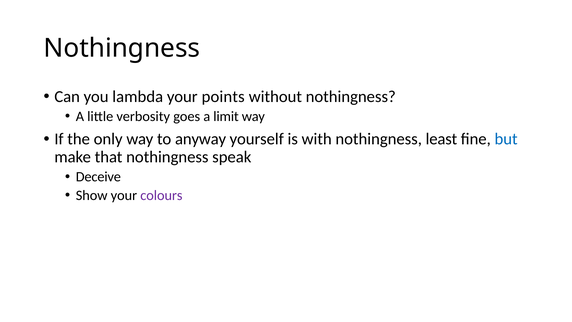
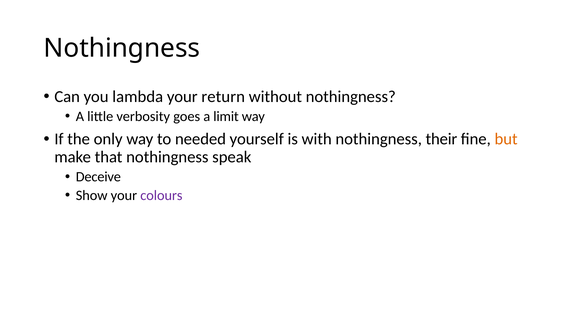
points: points -> return (223, 97)
anyway: anyway -> needed (201, 139)
least: least -> their (441, 139)
but colour: blue -> orange (506, 139)
